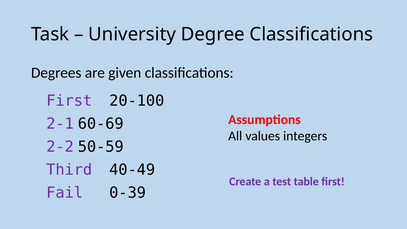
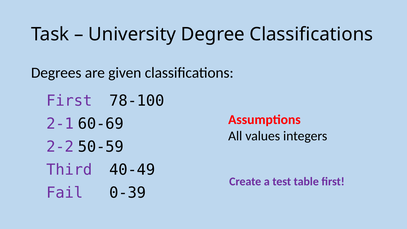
20-100: 20-100 -> 78-100 (137, 101)
